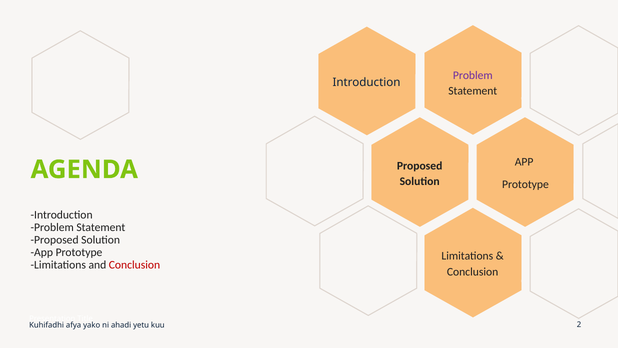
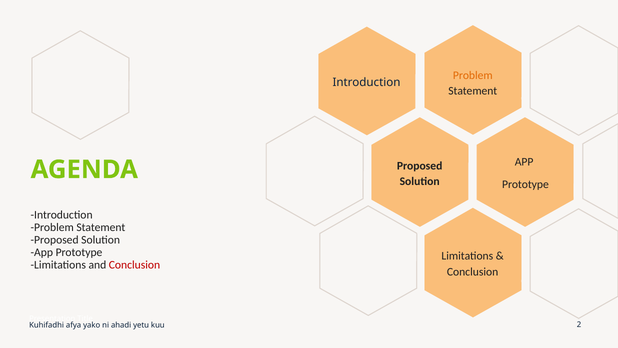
Problem colour: purple -> orange (473, 75)
